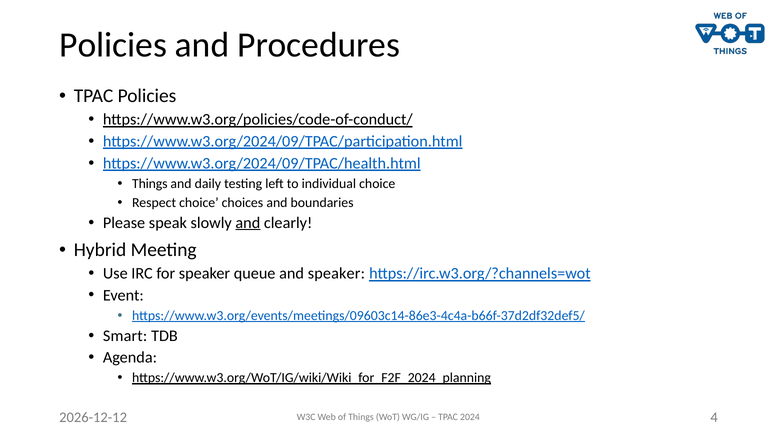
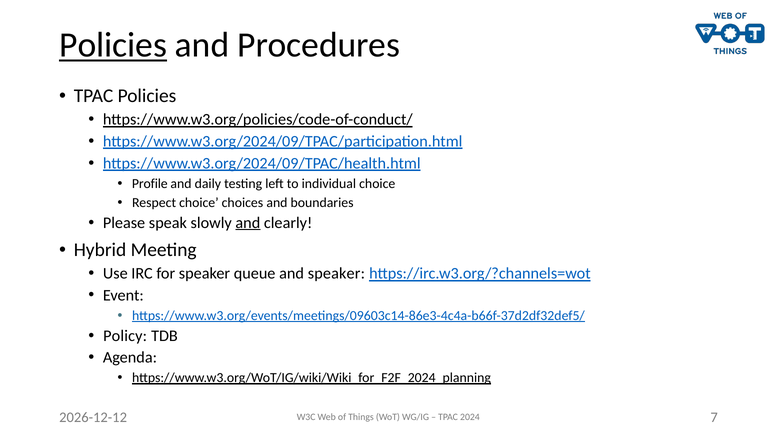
Policies underline: none -> present (113, 45)
Things: Things -> Profile (150, 184)
Smart: Smart -> Policy (125, 336)
4: 4 -> 7 (714, 418)
